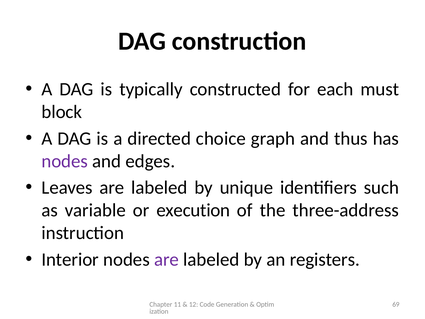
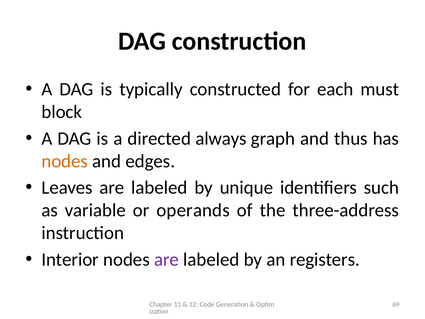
choice: choice -> always (221, 138)
nodes colour: purple -> orange (65, 161)
execution: execution -> operands (193, 210)
